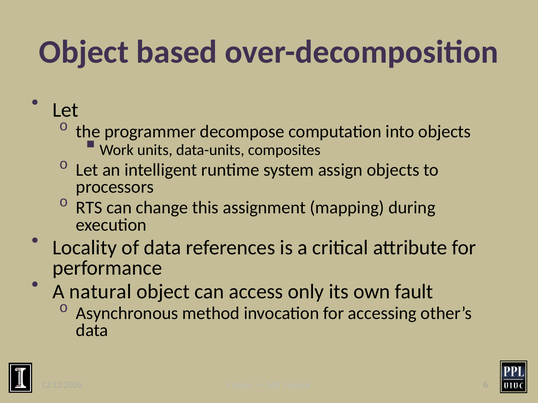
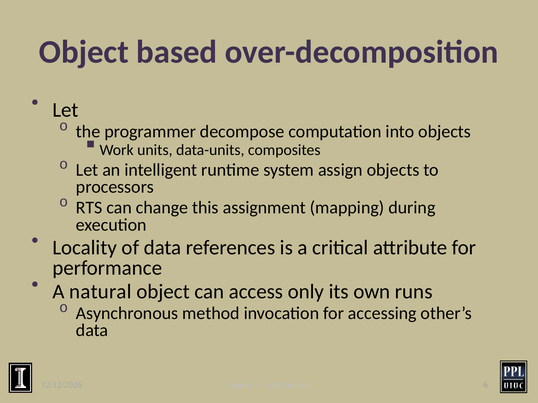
fault: fault -> runs (414, 292)
